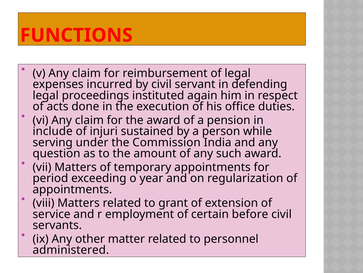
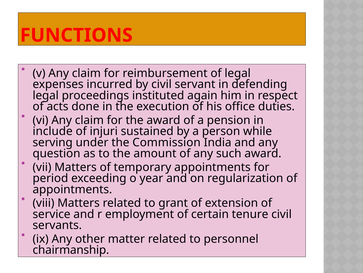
before: before -> tenure (250, 214)
administered: administered -> chairmanship (71, 249)
